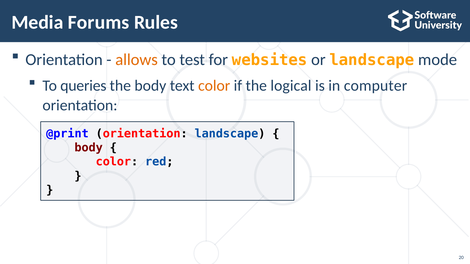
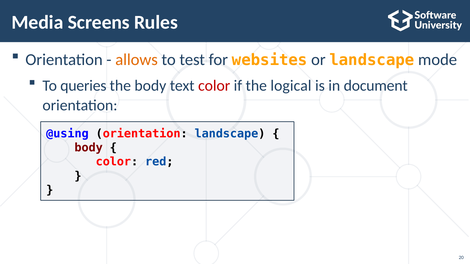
Forums: Forums -> Screens (99, 22)
color colour: orange -> red (214, 86)
computer: computer -> document (376, 86)
@print: @print -> @using (67, 134)
